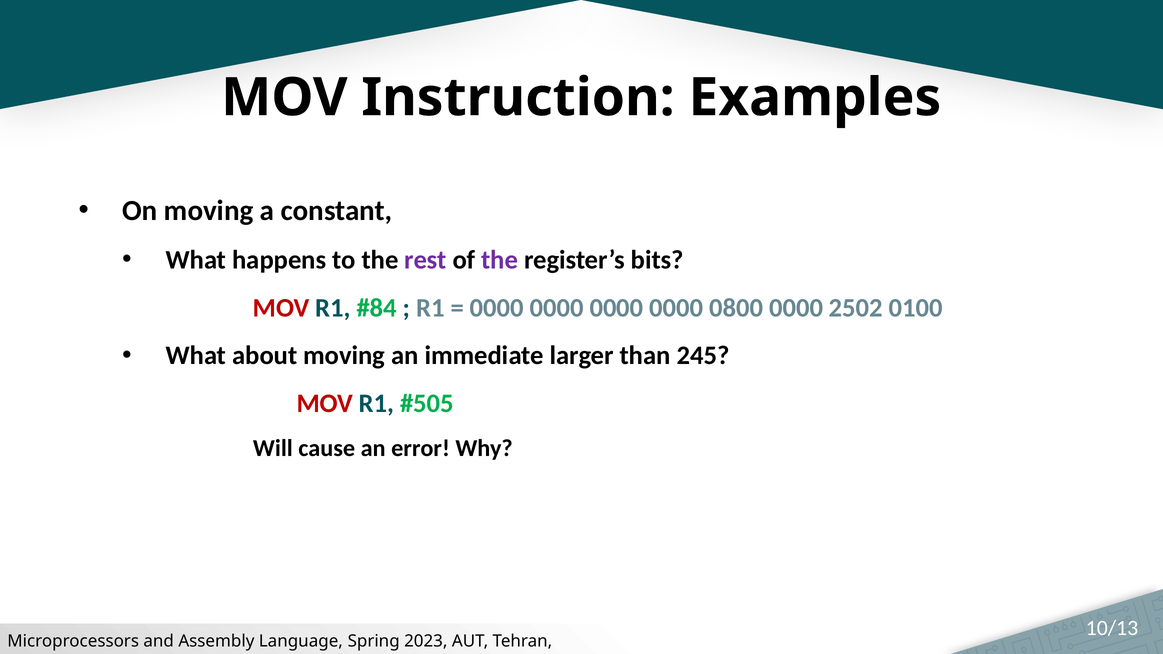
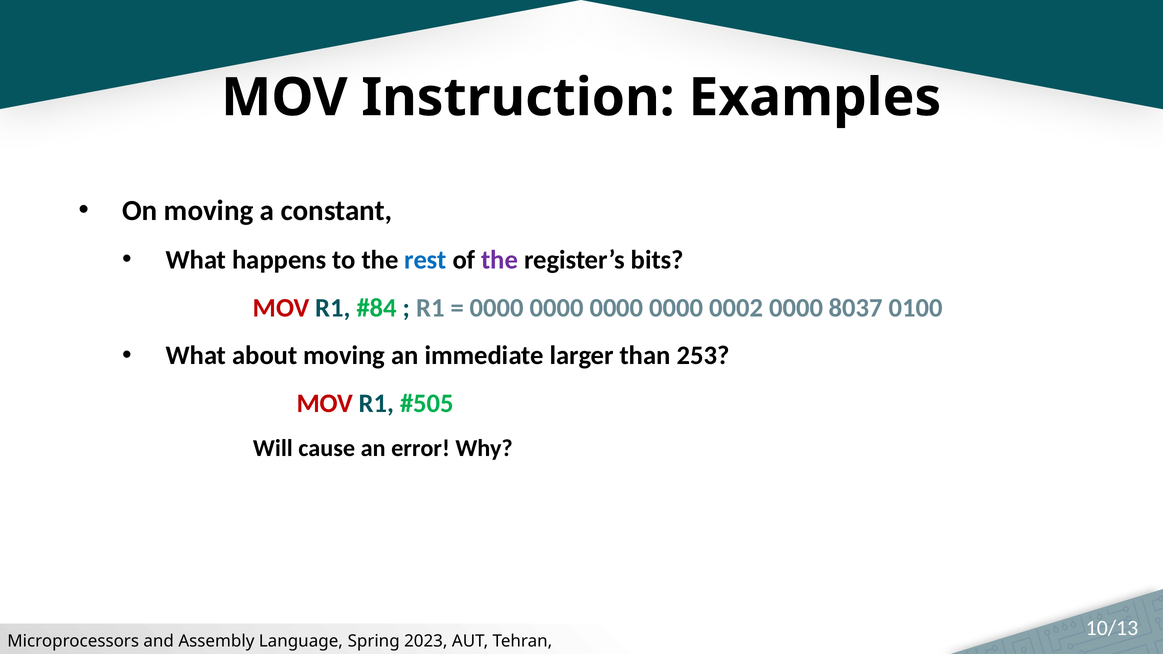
rest colour: purple -> blue (426, 260)
0800: 0800 -> 0002 (736, 308)
2502: 2502 -> 8037 (856, 308)
245: 245 -> 253 (703, 356)
